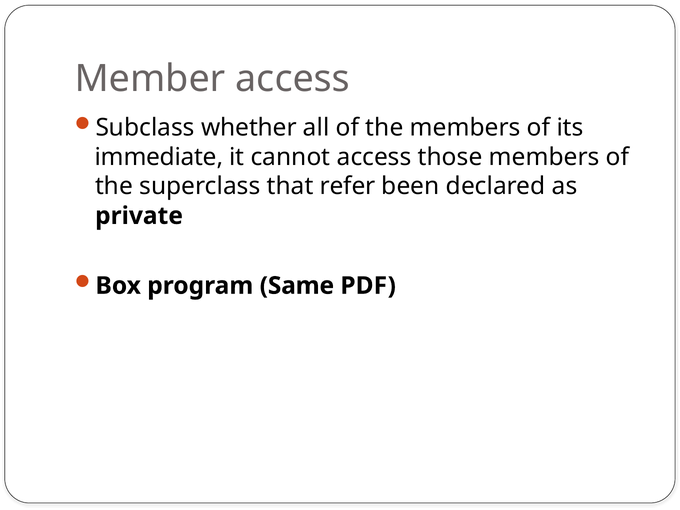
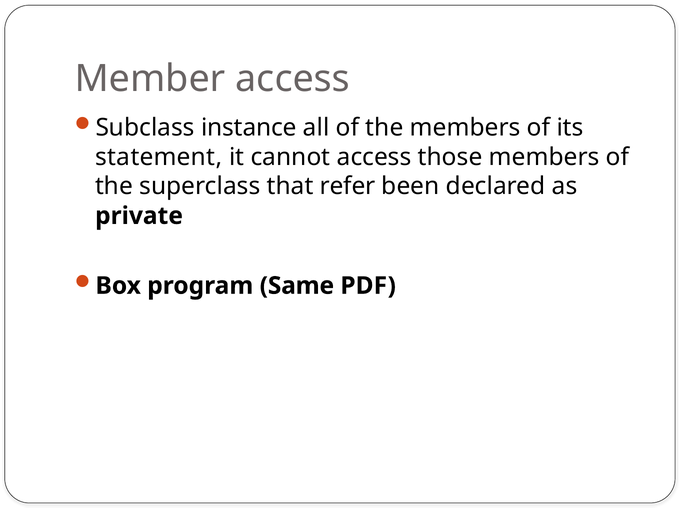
whether: whether -> instance (249, 127)
immediate: immediate -> statement (159, 157)
